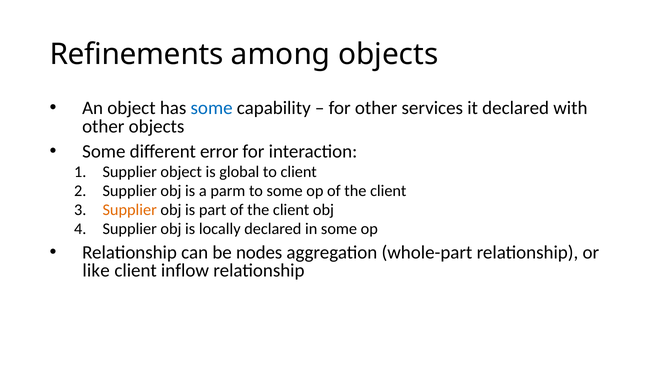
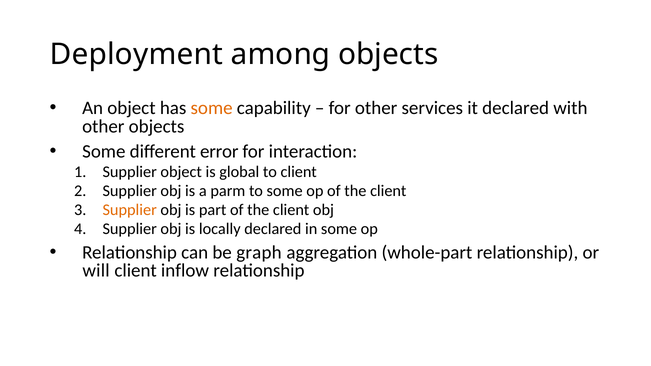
Refinements: Refinements -> Deployment (136, 55)
some colour: blue -> orange (212, 108)
nodes: nodes -> graph (259, 253)
like: like -> will (96, 271)
